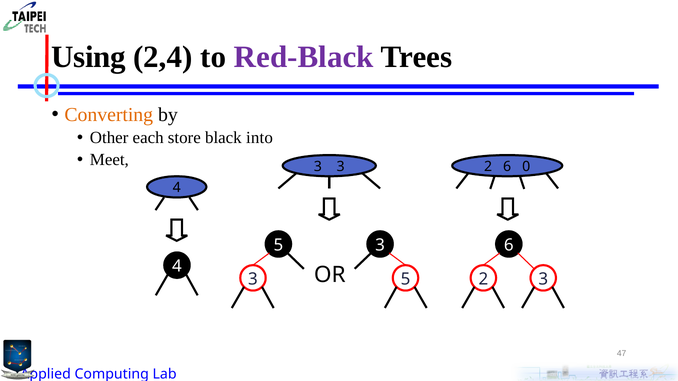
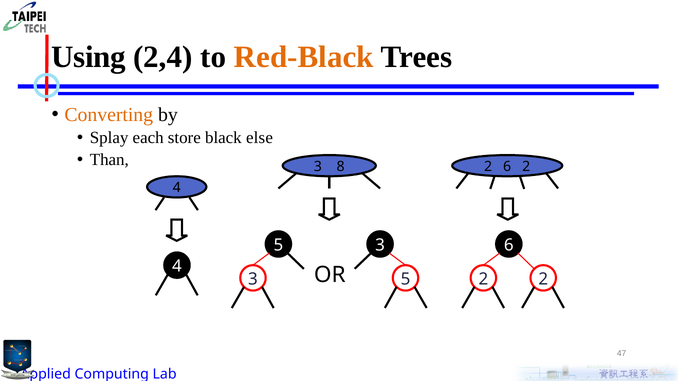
Red-Black colour: purple -> orange (304, 57)
Other: Other -> Splay (109, 138)
into: into -> else (259, 138)
Meet: Meet -> Than (109, 160)
3: 3 -> 8 (341, 167)
2 6 0: 0 -> 2 (526, 167)
2 3: 3 -> 2 (543, 279)
